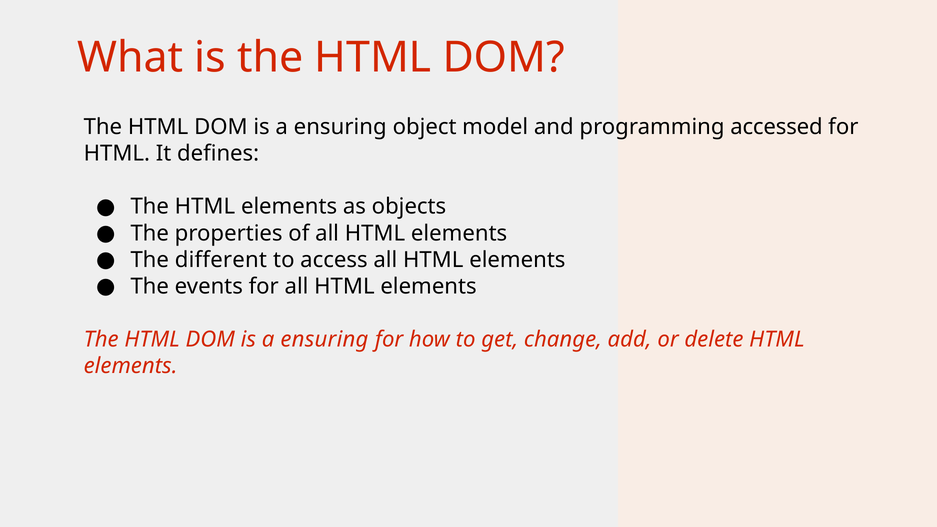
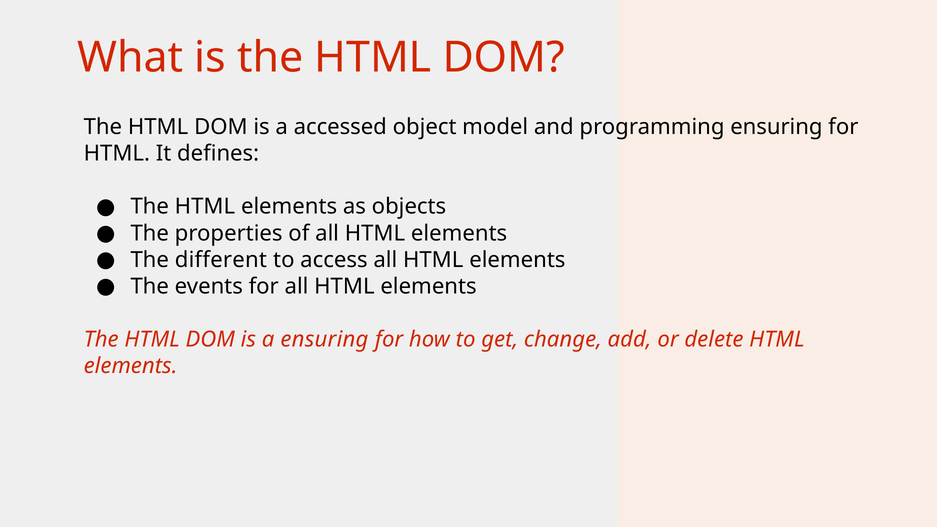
ensuring: ensuring -> accessed (340, 127)
programming accessed: accessed -> ensuring (776, 127)
